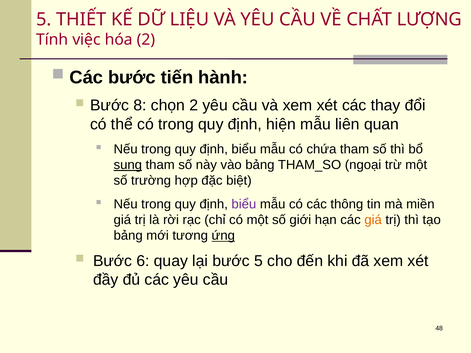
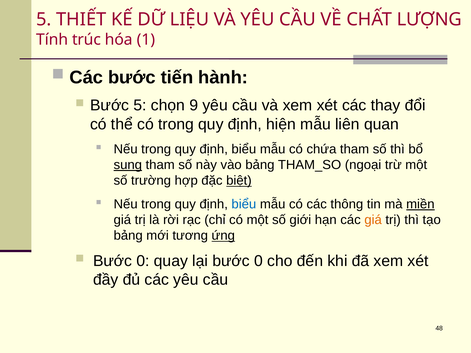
việc: việc -> trúc (87, 40)
hóa 2: 2 -> 1 (146, 40)
Bước 8: 8 -> 5 (140, 105)
chọn 2: 2 -> 9 (194, 105)
biệt underline: none -> present (239, 181)
biểu colour: purple -> blue (244, 204)
miền underline: none -> present (420, 204)
6: 6 -> 0 (143, 261)
lại bước 5: 5 -> 0 (259, 261)
